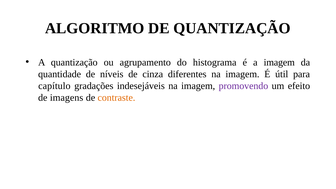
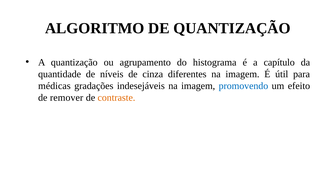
a imagem: imagem -> capítulo (279, 62)
capítulo: capítulo -> médicas (54, 86)
promovendo colour: purple -> blue (243, 86)
imagens: imagens -> remover (67, 98)
